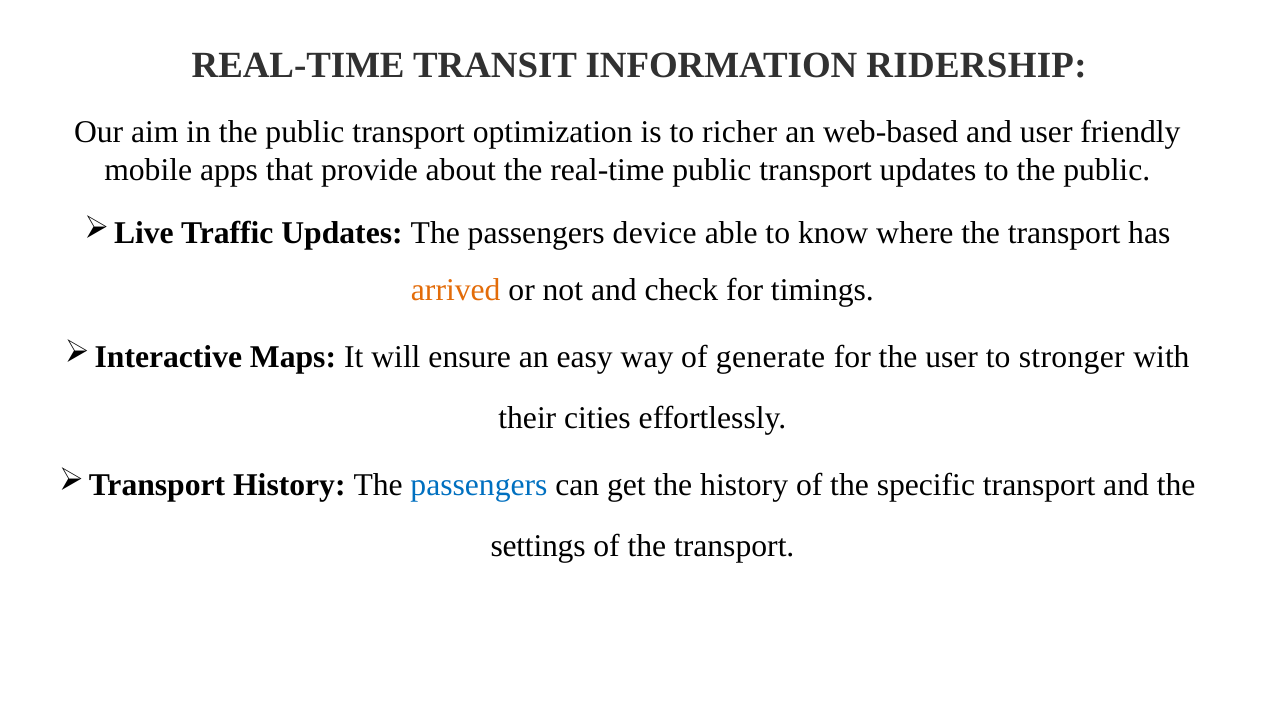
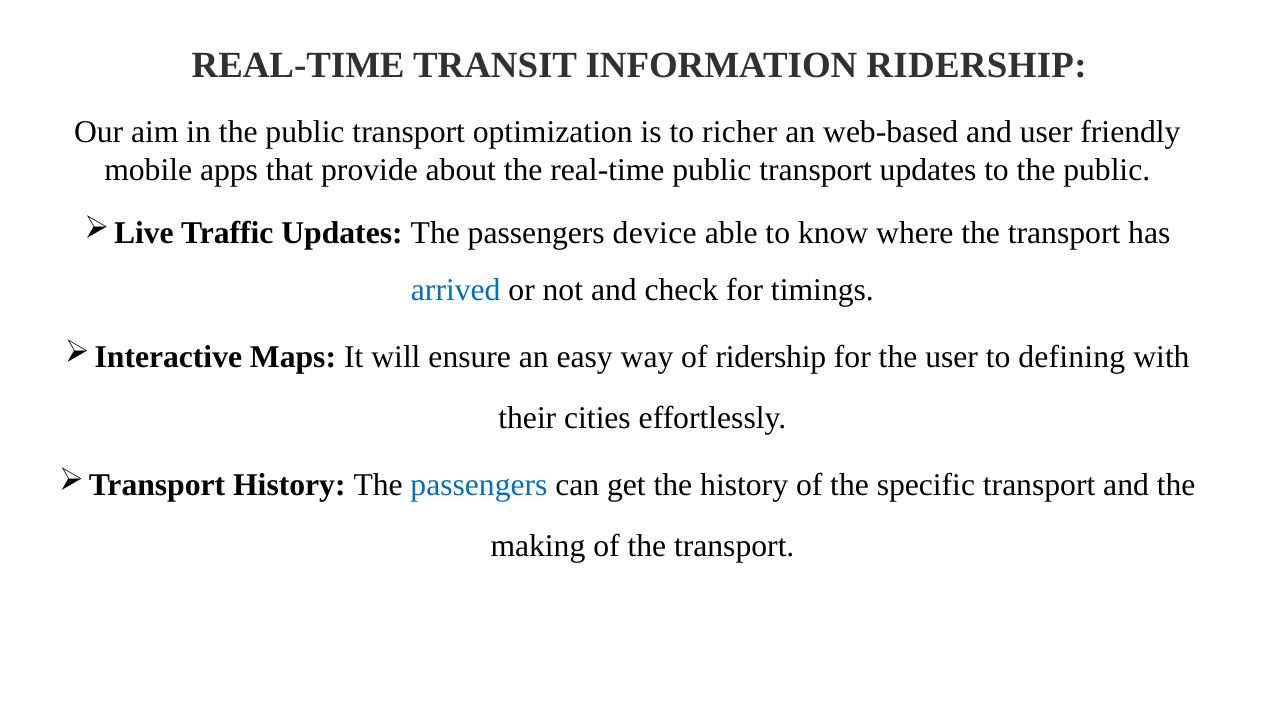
arrived colour: orange -> blue (456, 290)
of generate: generate -> ridership (771, 357)
stronger: stronger -> defining (1072, 357)
settings: settings -> making (538, 546)
